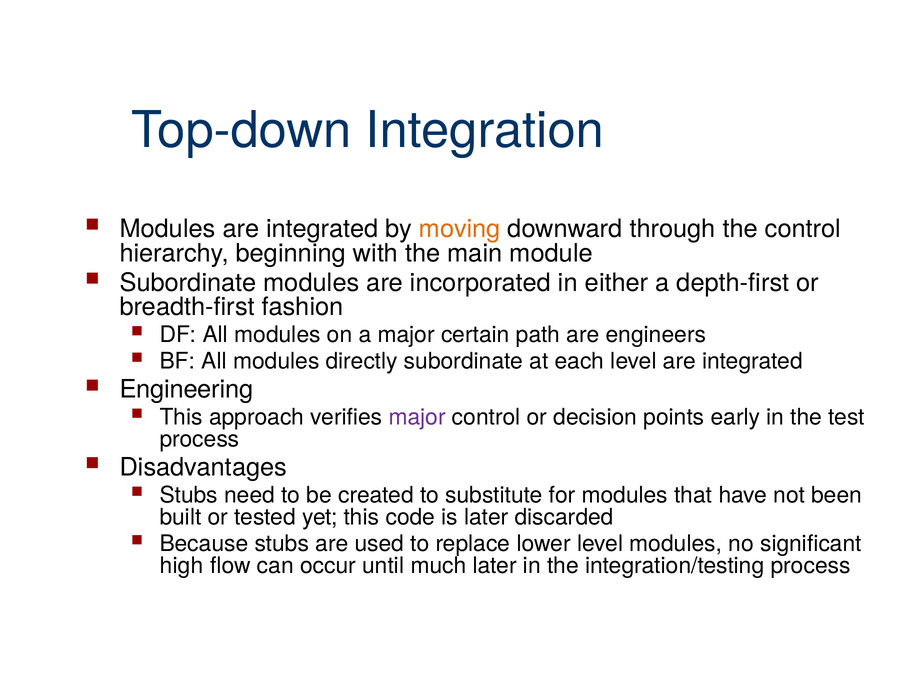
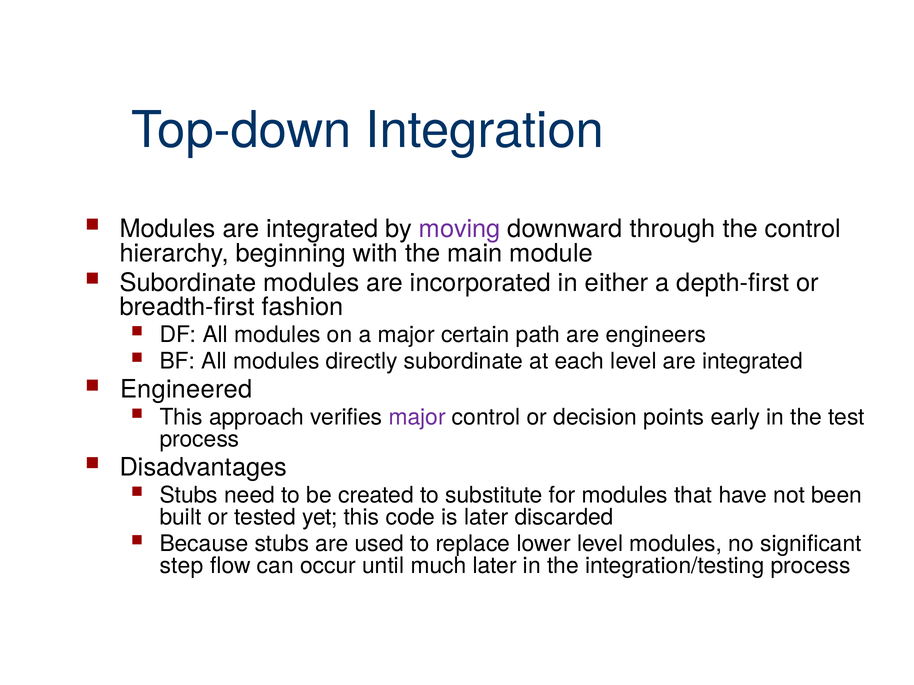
moving colour: orange -> purple (460, 229)
Engineering: Engineering -> Engineered (186, 390)
high: high -> step (182, 566)
